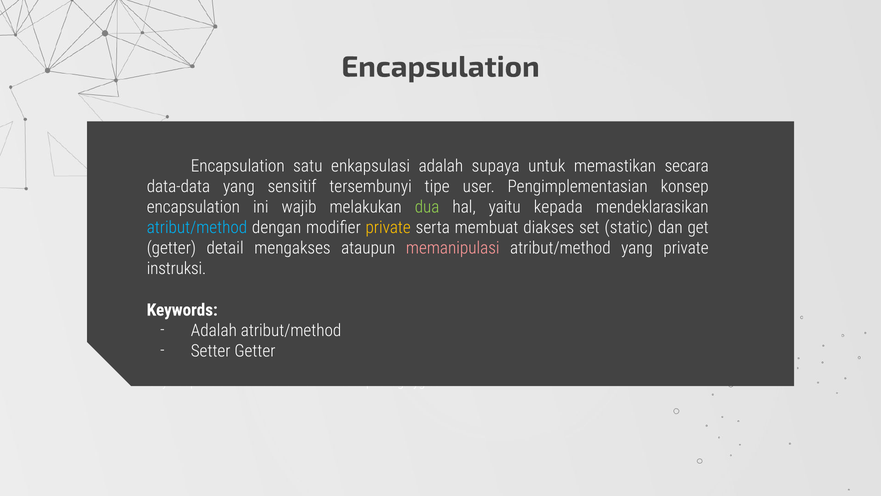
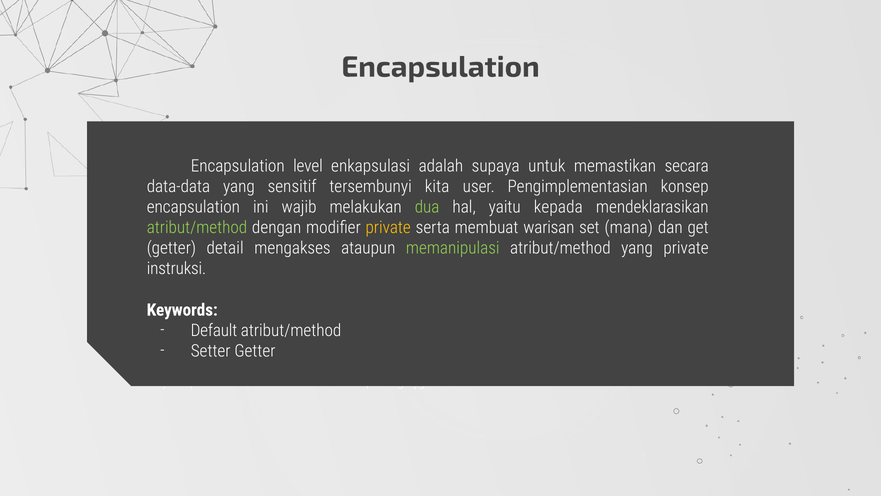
Encapsulation satu: satu -> level (308, 166)
tipe: tipe -> kita (437, 186)
atribut/method colour: light blue -> light green (197, 227)
membuat diakses: diakses -> warisan (549, 227)
static: static -> mana (629, 227)
memanipulasi colour: pink -> light green (453, 248)
Adalah: Adalah -> Default (214, 330)
